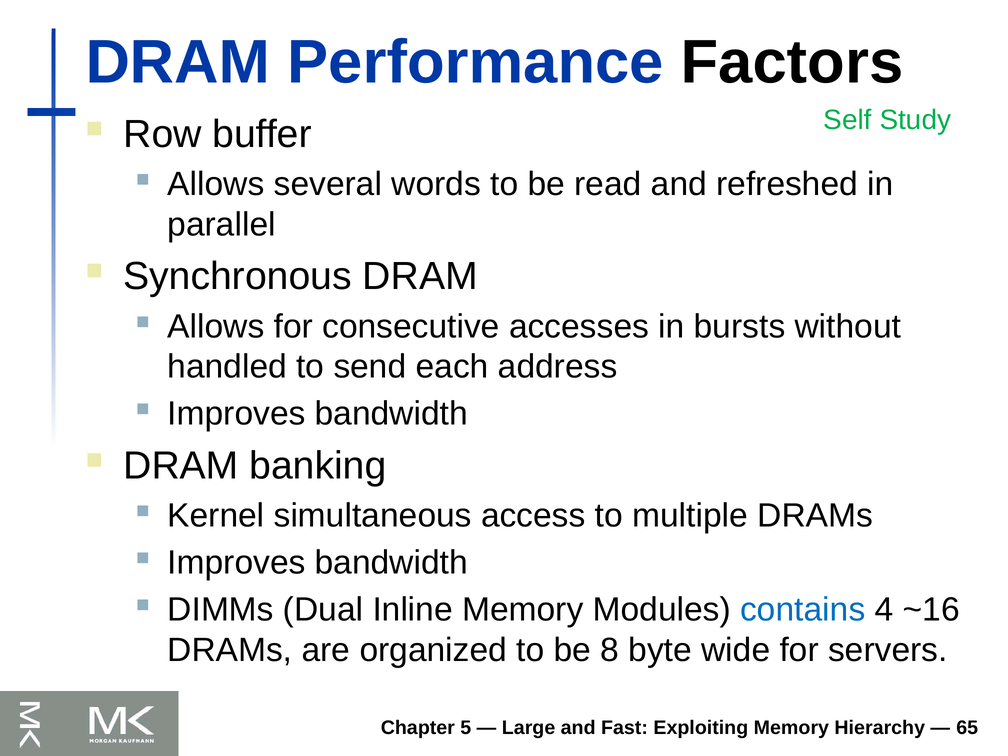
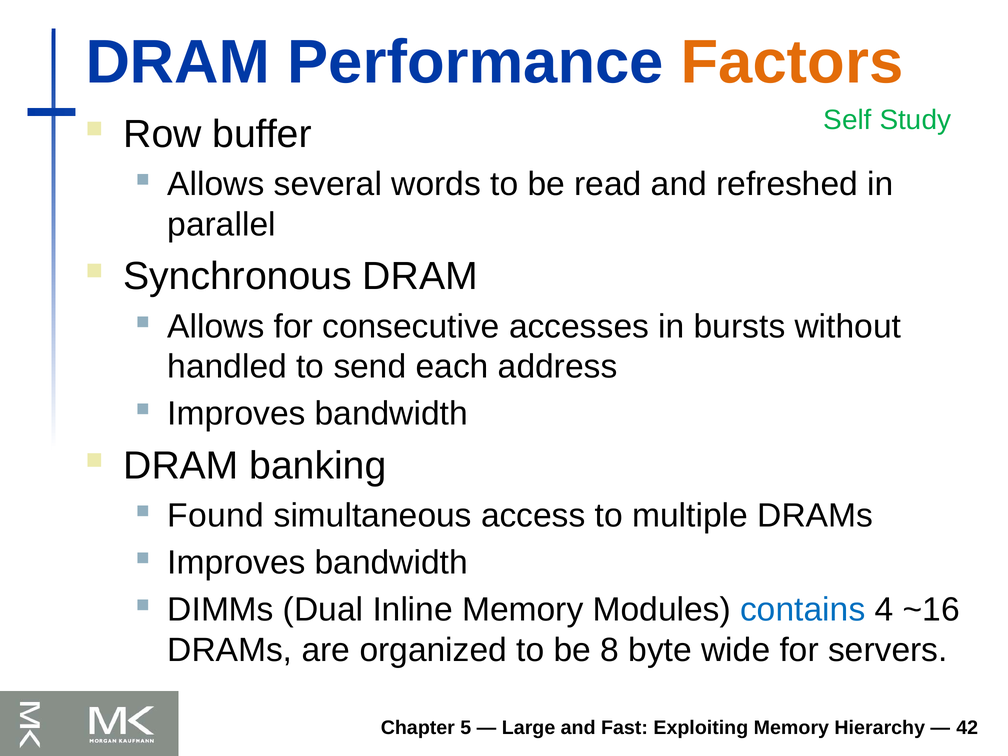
Factors colour: black -> orange (792, 62)
Kernel: Kernel -> Found (216, 516)
65: 65 -> 42 (967, 728)
